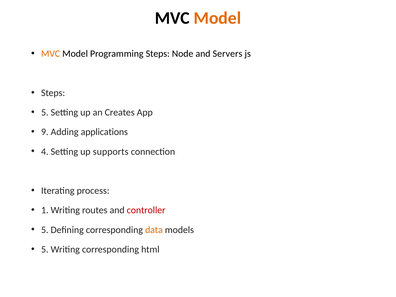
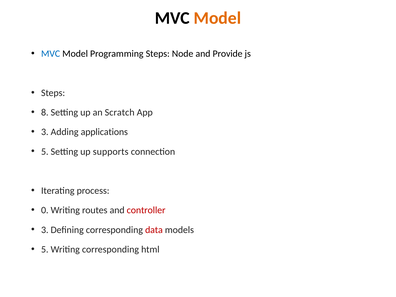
MVC colour: orange -> blue (51, 54)
Servers: Servers -> Provide (228, 54)
5: 5 -> 8 (45, 112)
Creates: Creates -> Scratch (120, 112)
9: 9 -> 3 (45, 132)
4: 4 -> 5 (45, 152)
1: 1 -> 0 (45, 210)
5: 5 -> 3 (45, 230)
data colour: orange -> red (154, 230)
